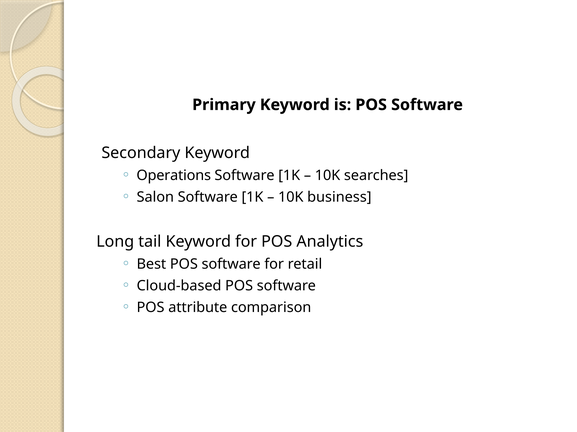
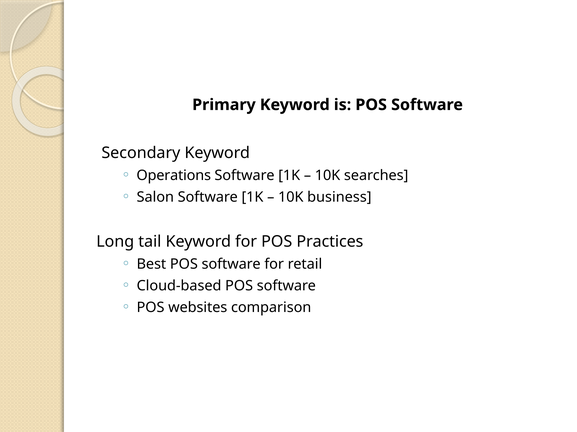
Analytics: Analytics -> Practices (330, 242)
attribute: attribute -> websites (198, 308)
